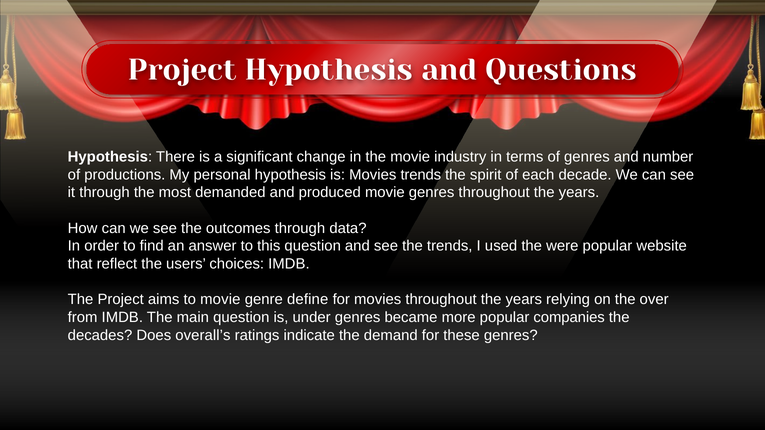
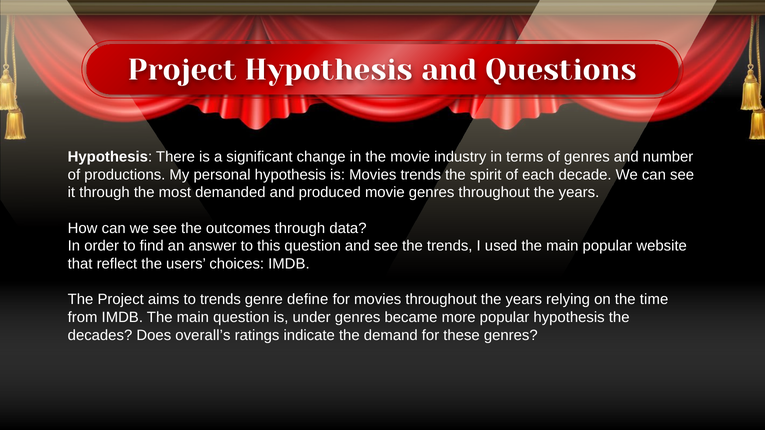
used the were: were -> main (562, 246)
to movie: movie -> trends (220, 300)
over: over -> time (654, 300)
popular companies: companies -> hypothesis (569, 318)
